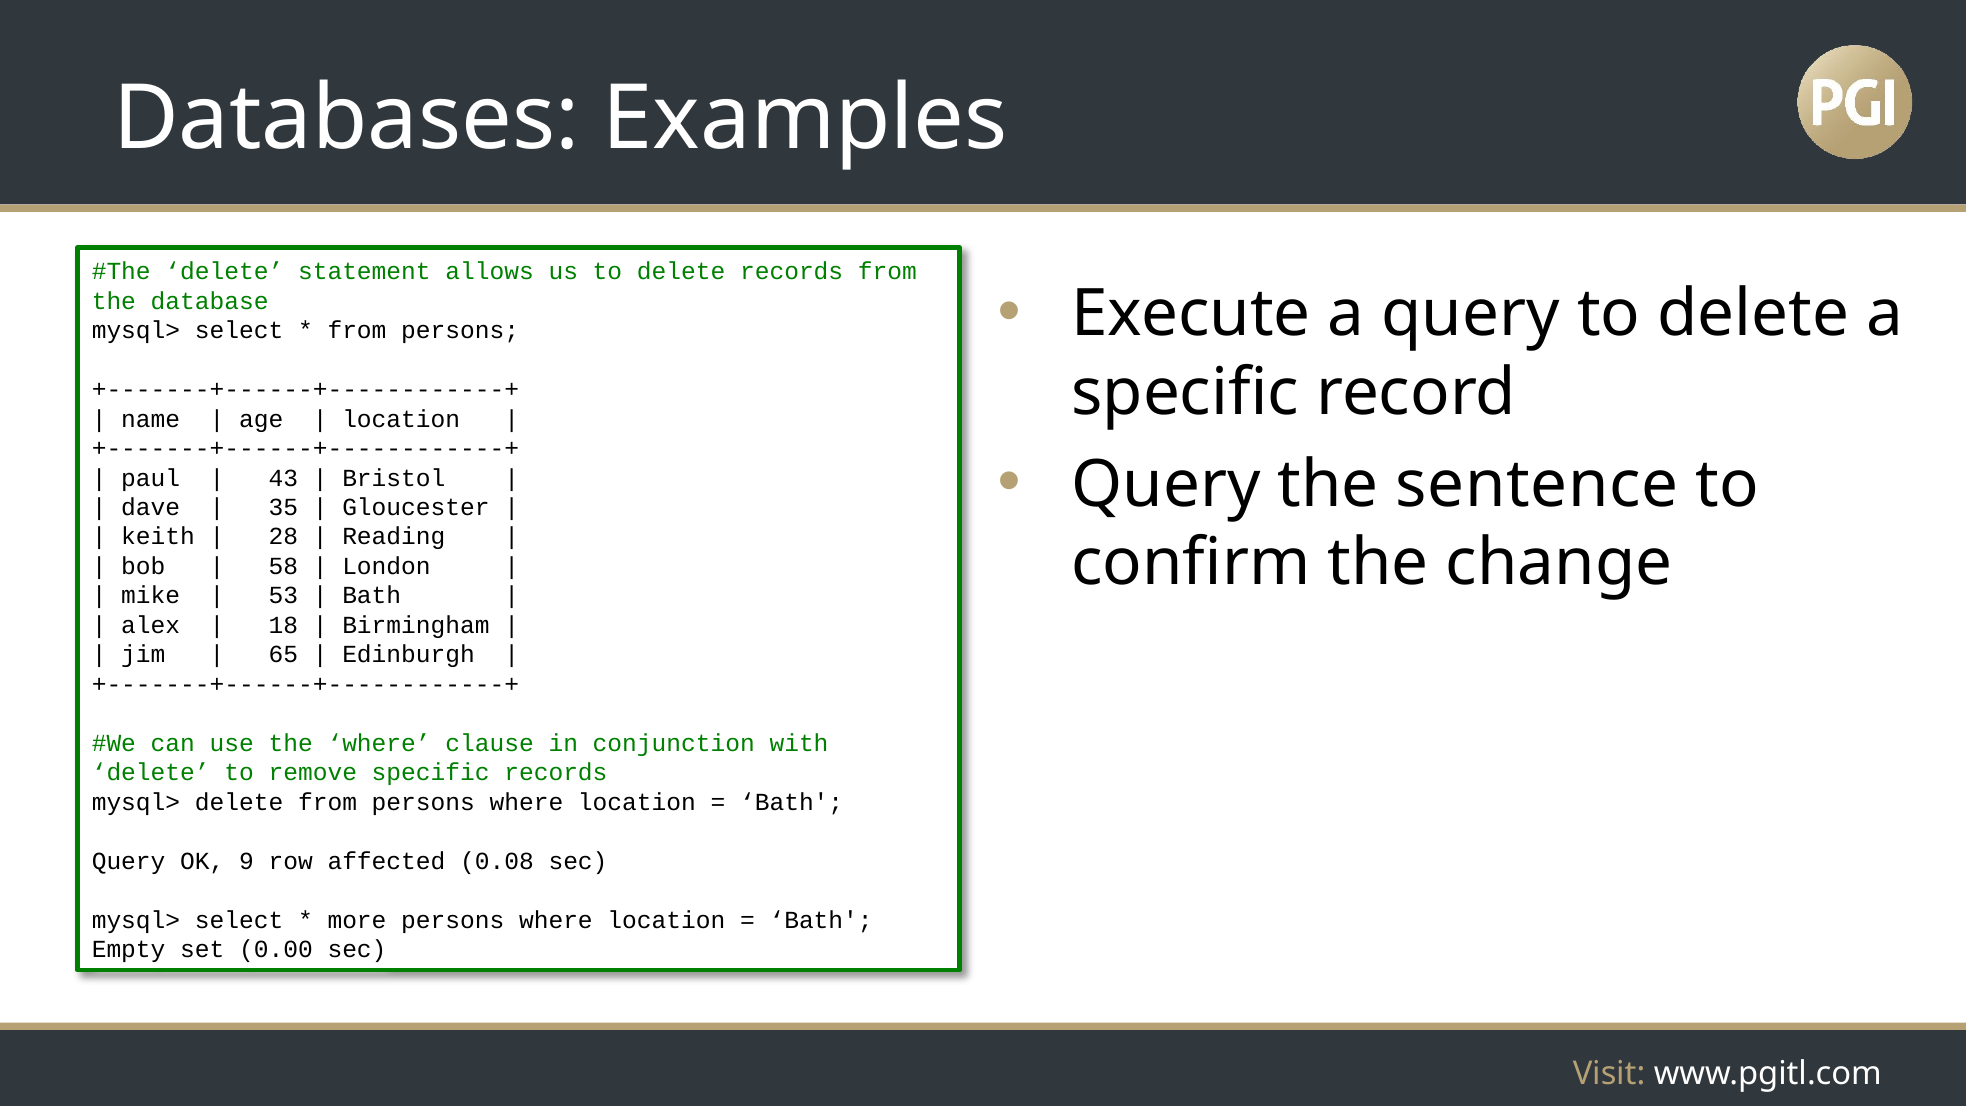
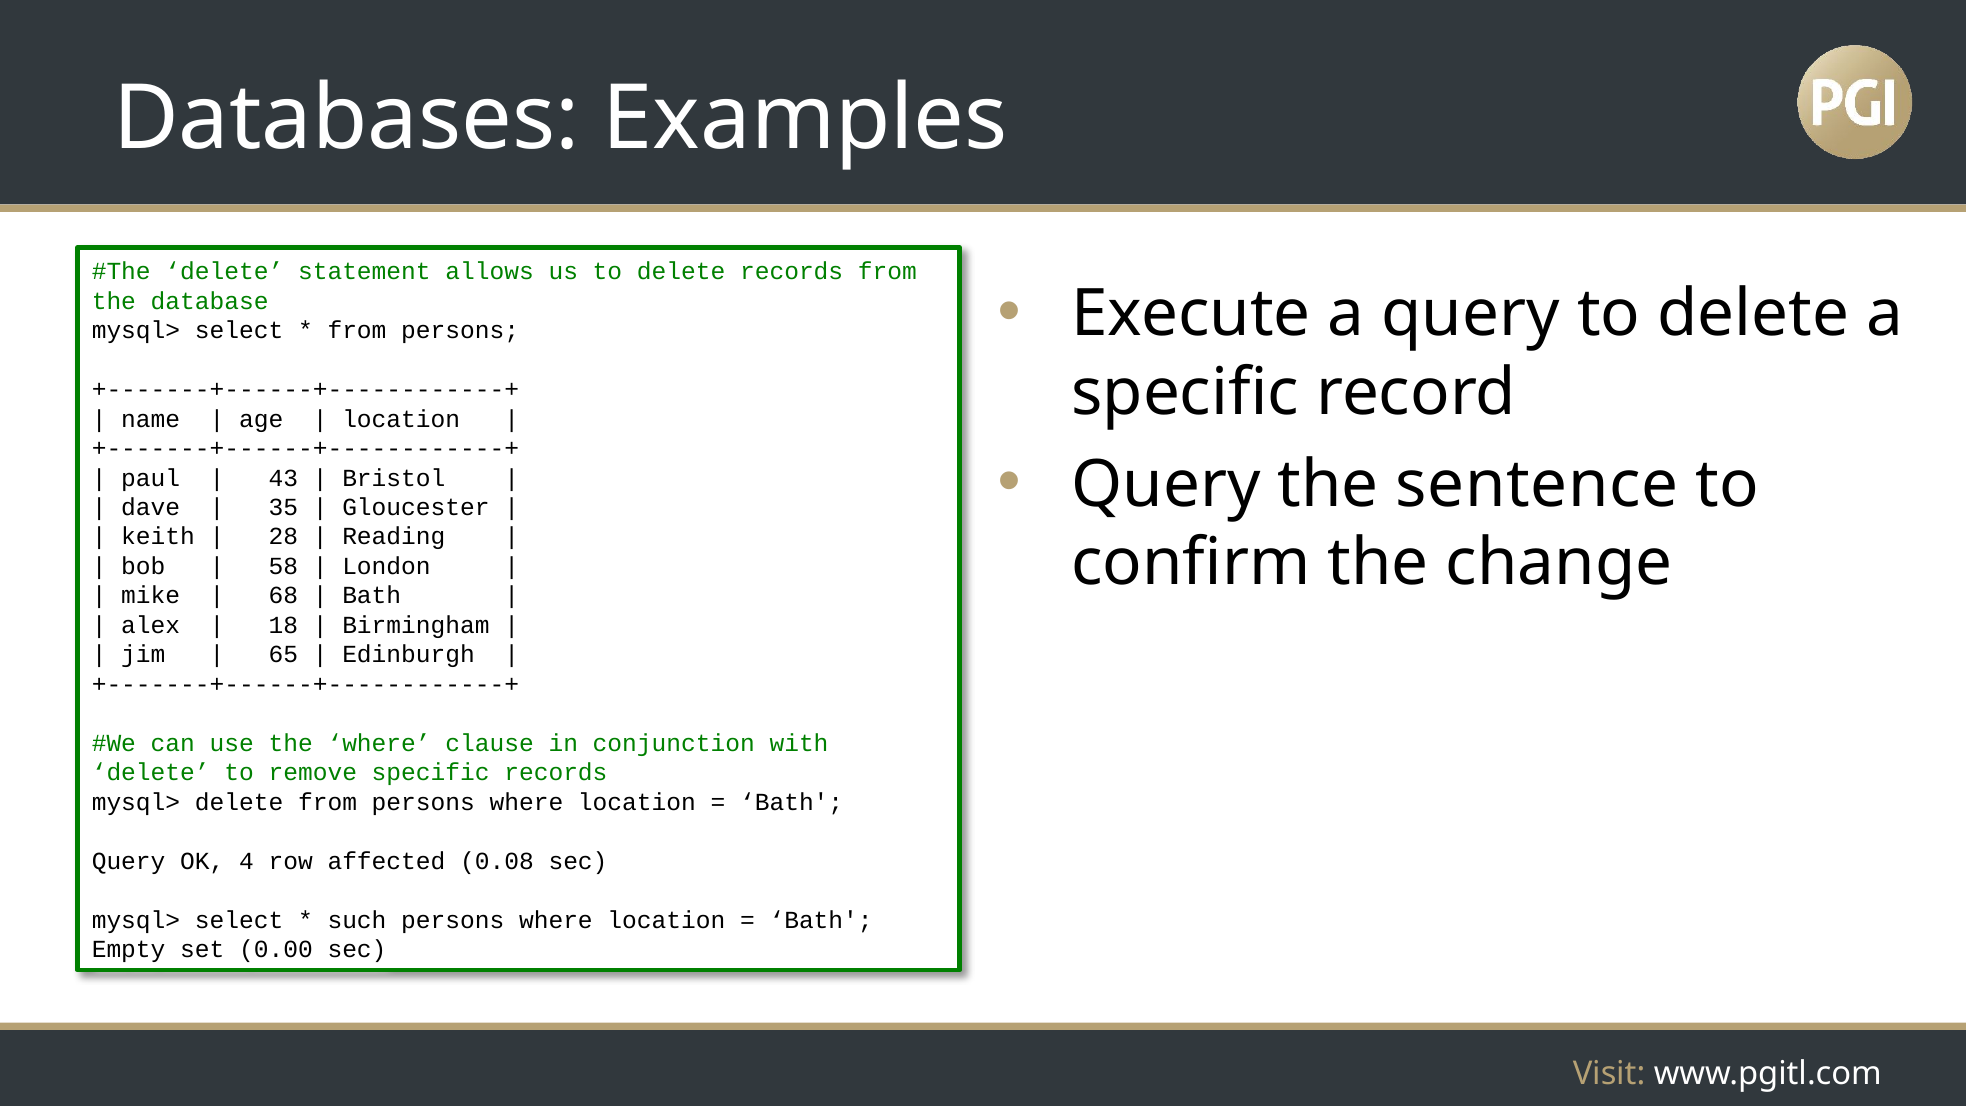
53: 53 -> 68 (283, 596)
9: 9 -> 4 (246, 861)
more: more -> such (357, 920)
